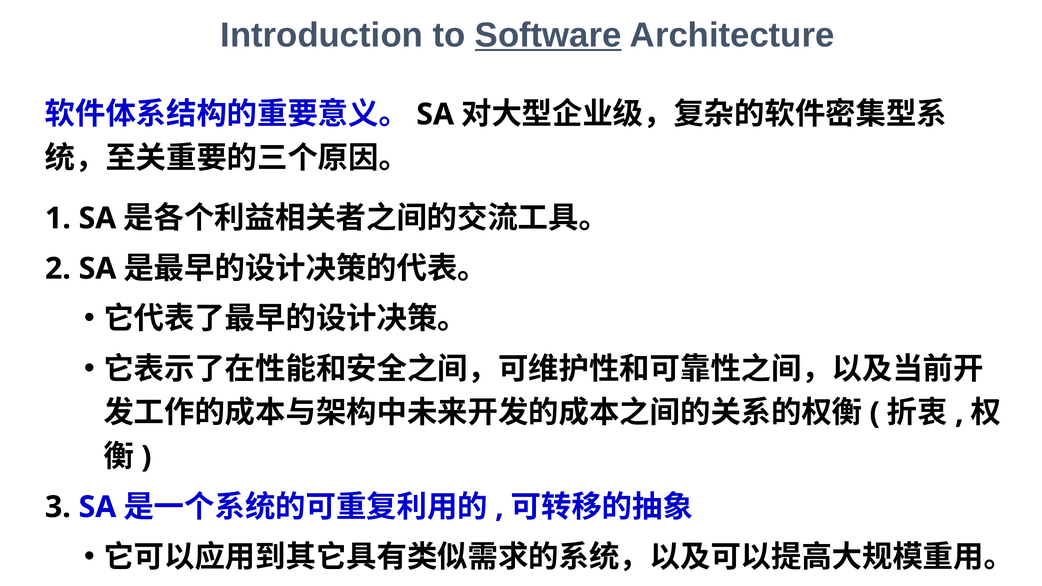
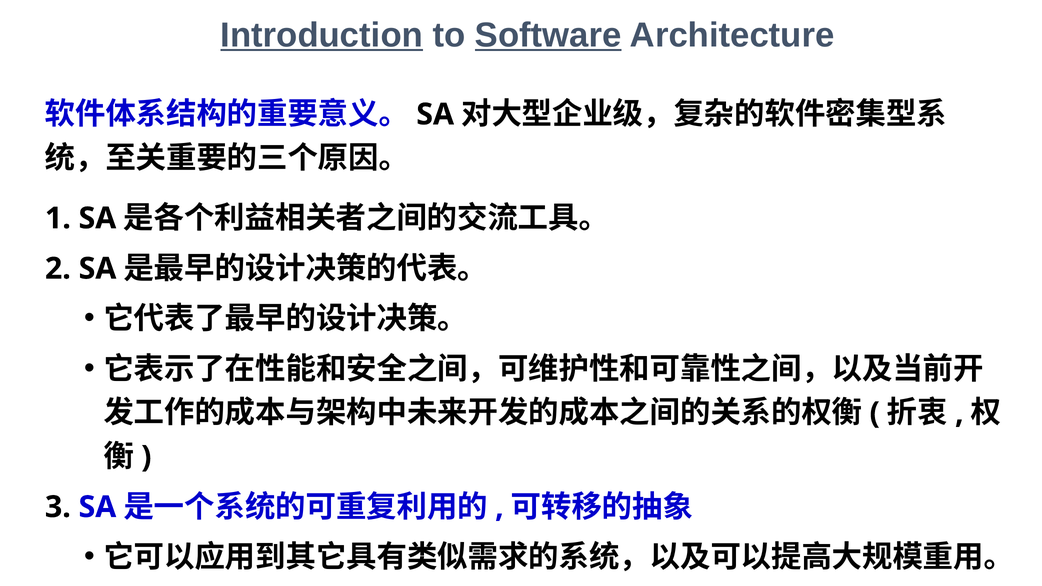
Introduction underline: none -> present (322, 35)
